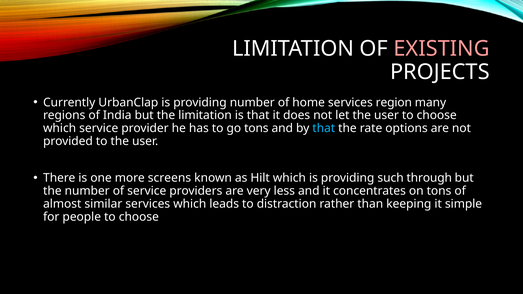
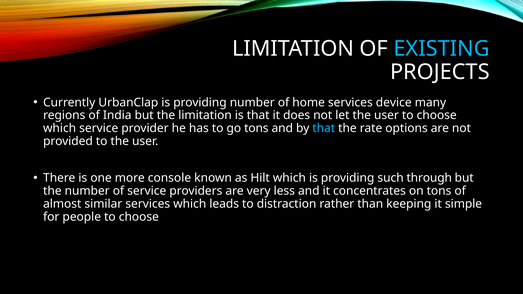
EXISTING colour: pink -> light blue (442, 49)
region: region -> device (394, 102)
screens: screens -> console (169, 178)
